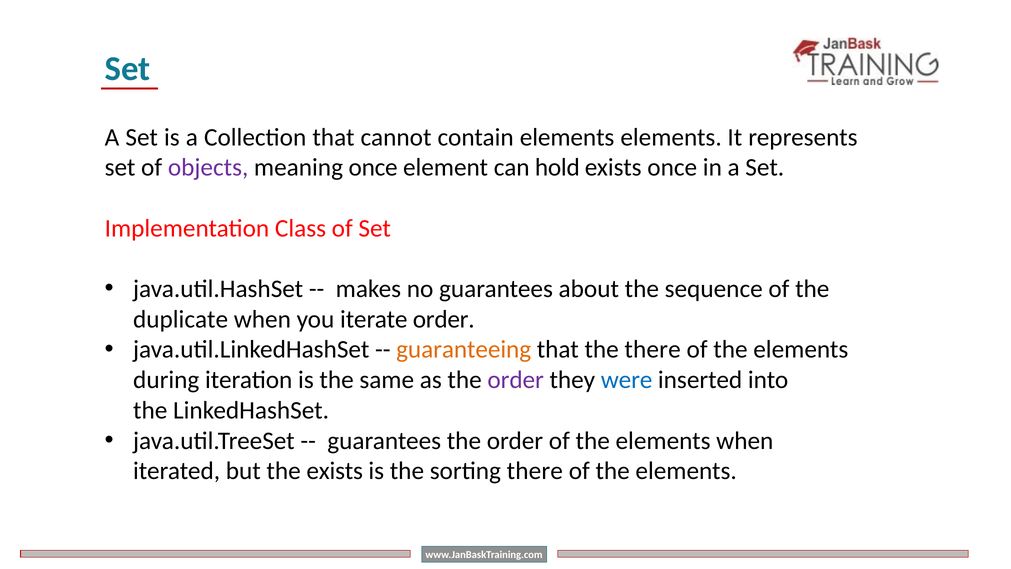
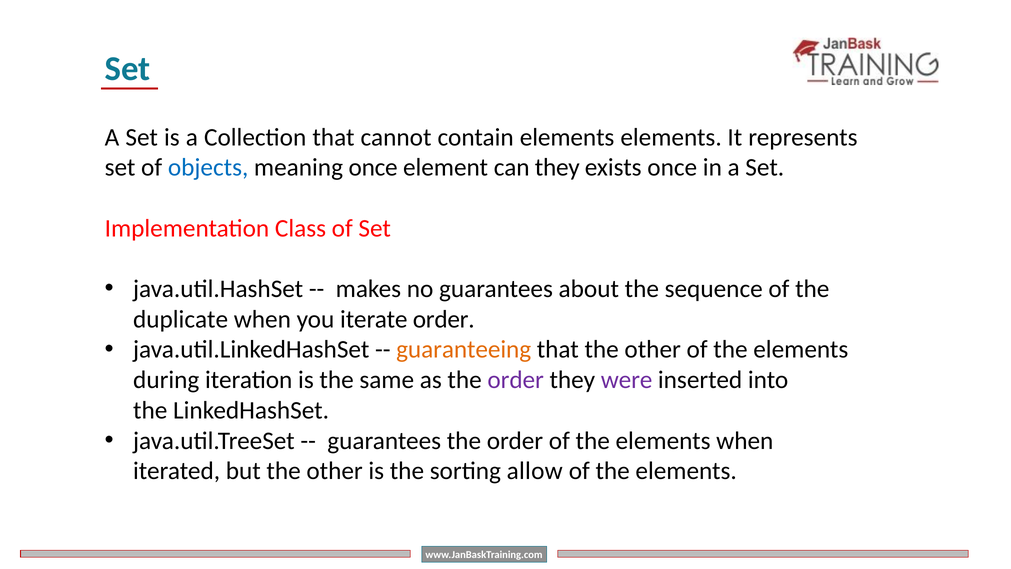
objects colour: purple -> blue (208, 168)
can hold: hold -> they (557, 168)
that the there: there -> other (653, 349)
were colour: blue -> purple (627, 380)
but the exists: exists -> other (335, 471)
sorting there: there -> allow (535, 471)
